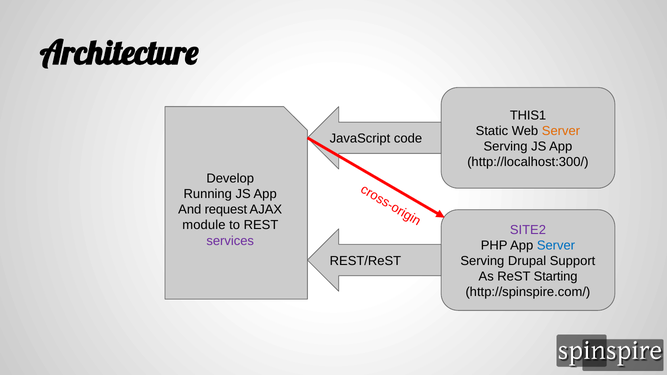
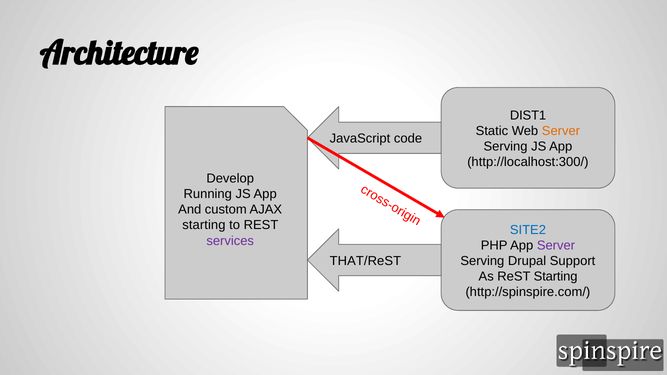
THIS1: THIS1 -> DIST1 (528, 115)
request: request -> custom (226, 210)
module: module -> starting (204, 225)
SITE2 colour: purple -> blue (528, 230)
Server colour: blue -> purple (556, 246)
REST/ReST: REST/ReST -> THAT/ReST (365, 261)
